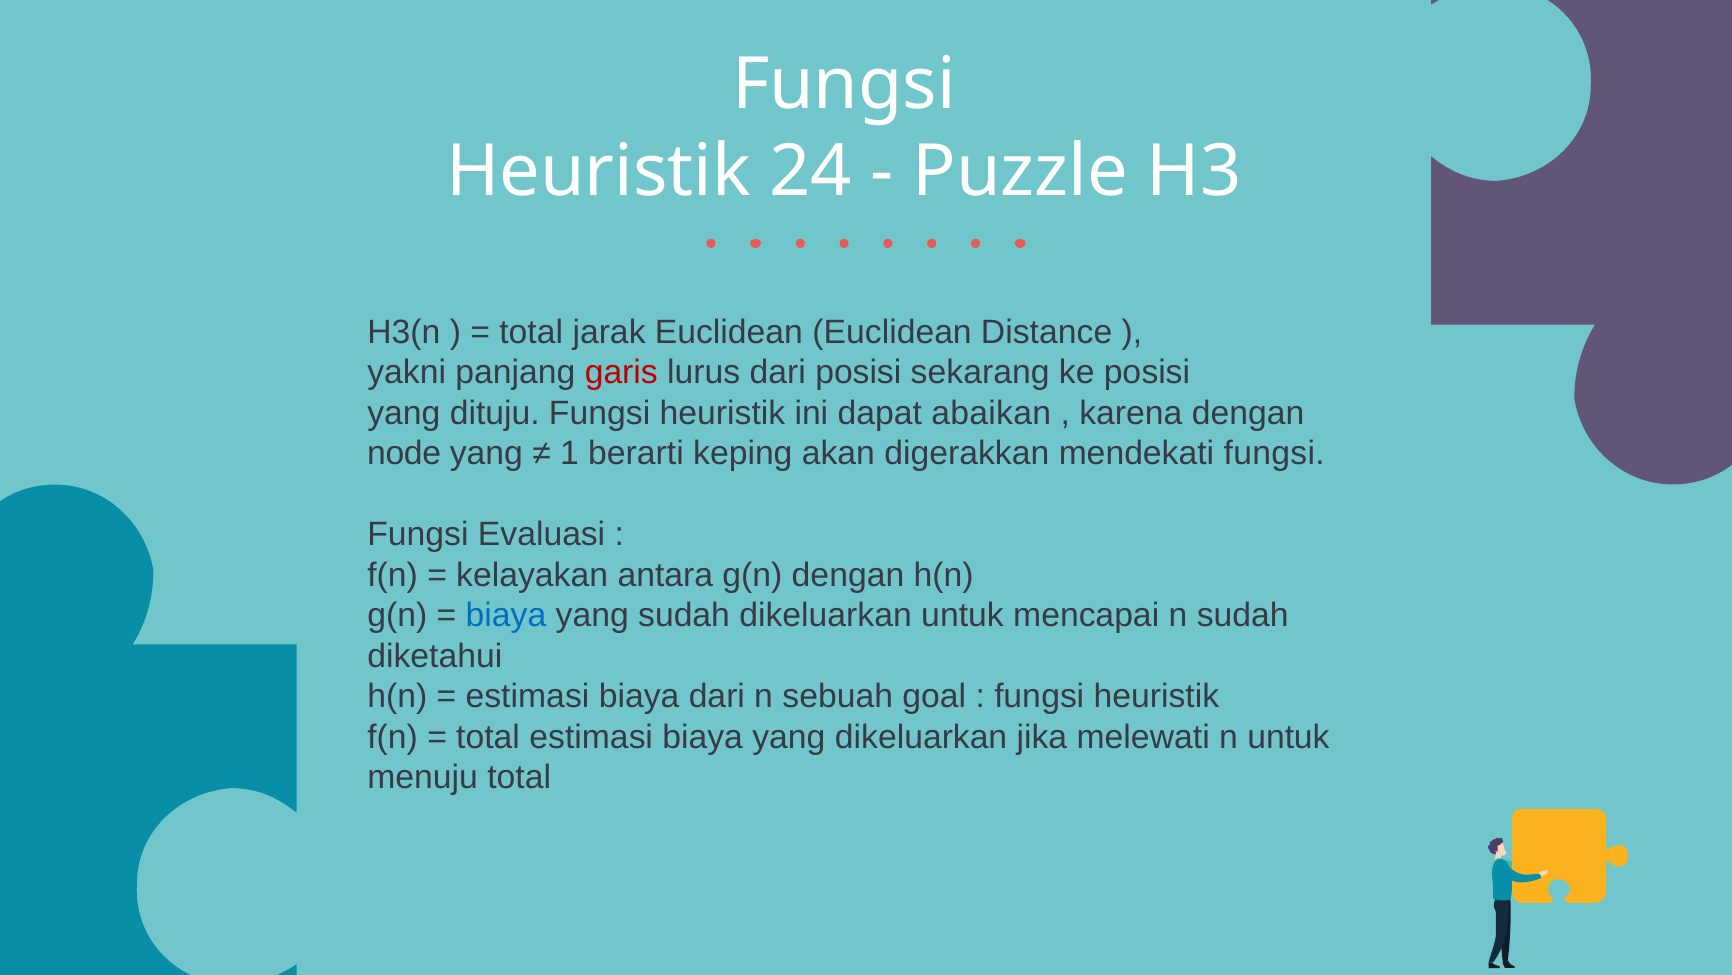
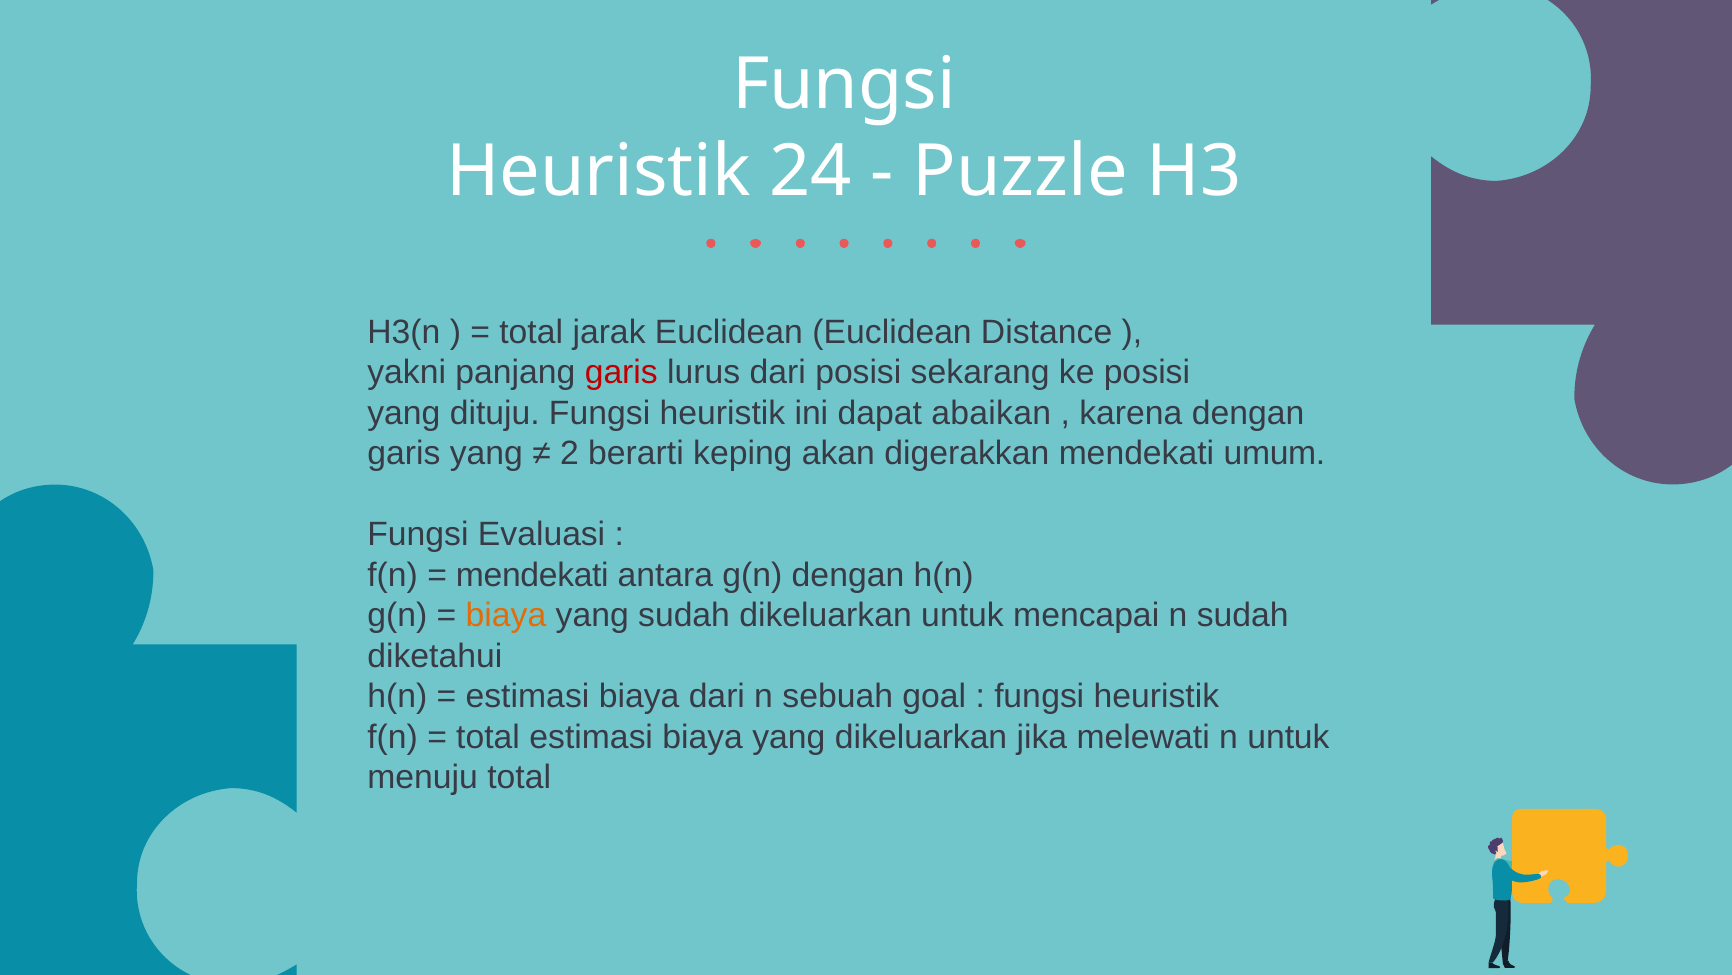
node: node -> garis (404, 453)
1: 1 -> 2 (570, 453)
mendekati fungsi: fungsi -> umum (1274, 453)
kelayakan: kelayakan -> mendekati (532, 575)
biaya colour: blue -> orange (506, 615)
